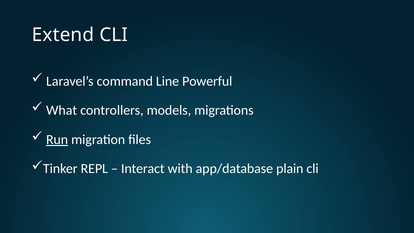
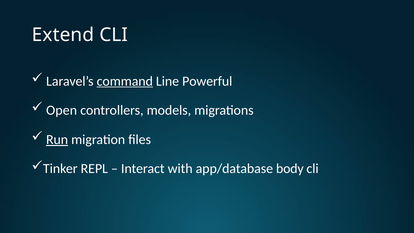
command underline: none -> present (125, 81)
What: What -> Open (62, 110)
plain: plain -> body (290, 169)
